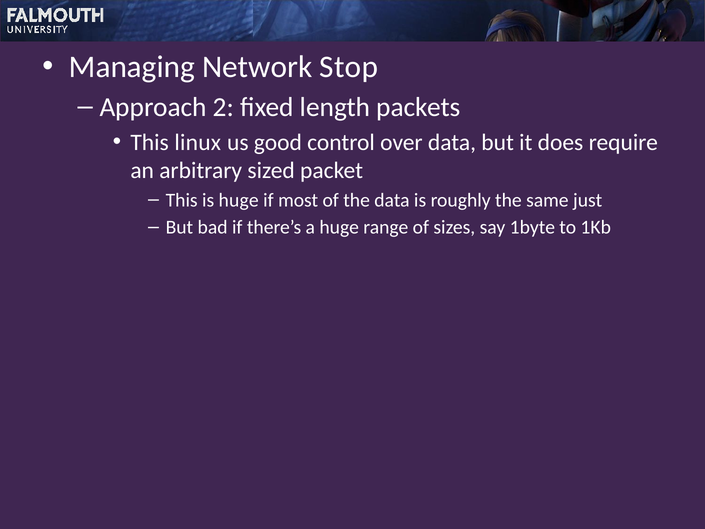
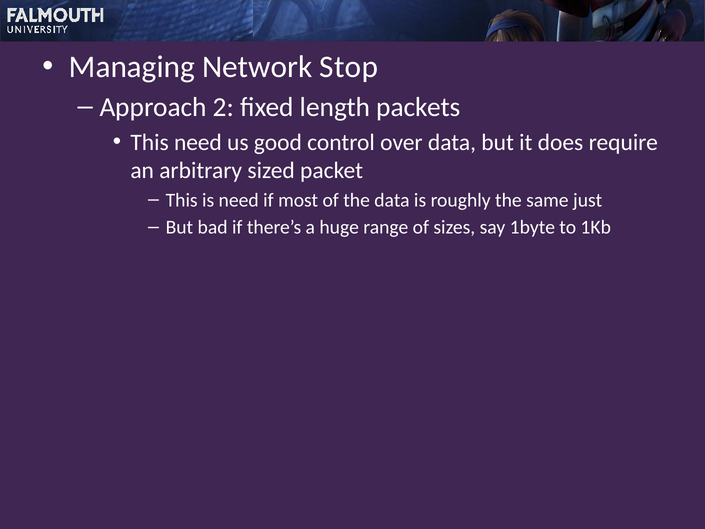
This linux: linux -> need (198, 142)
is huge: huge -> need (239, 200)
